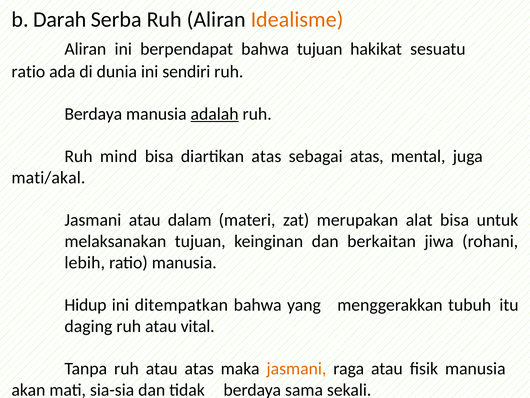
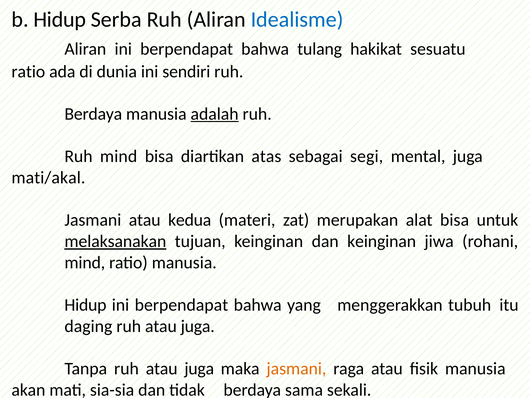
b Darah: Darah -> Hidup (60, 20)
Idealisme colour: orange -> blue (297, 20)
bahwa tujuan: tujuan -> tulang (320, 49)
sebagai atas: atas -> segi (367, 156)
dalam: dalam -> kedua (190, 220)
melaksanakan underline: none -> present (115, 241)
dan berkaitan: berkaitan -> keinginan (382, 241)
lebih: lebih -> mind (85, 262)
ditempatkan: ditempatkan -> berpendapat (181, 305)
vital: vital -> juga (198, 326)
Tanpa ruh atau atas: atas -> juga (199, 368)
